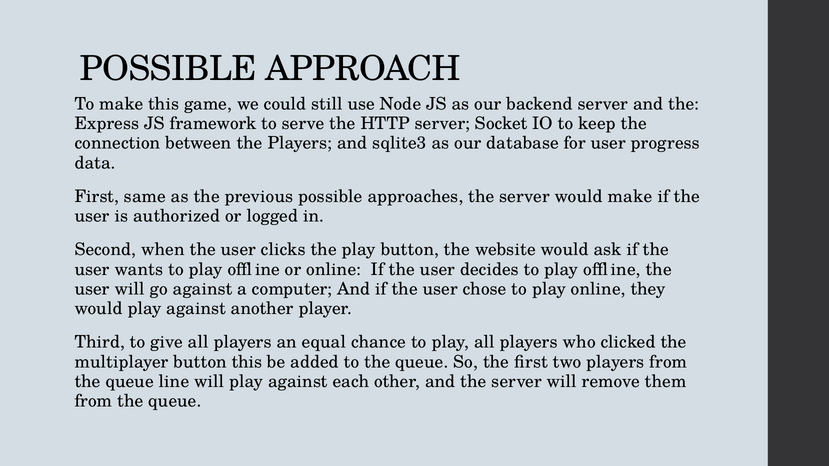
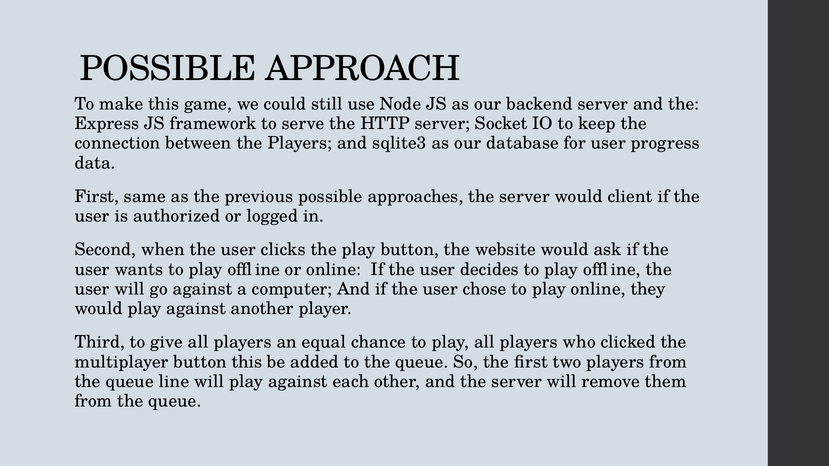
would make: make -> client (630, 197)
